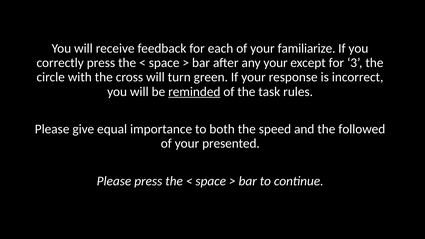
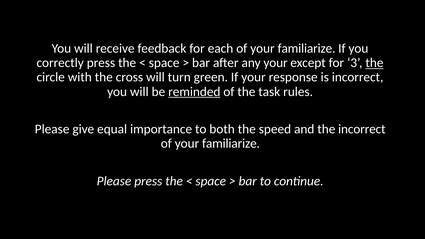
the underline: none -> present (374, 63)
the followed: followed -> incorrect (362, 129)
presented: presented -> familiarize (231, 144)
